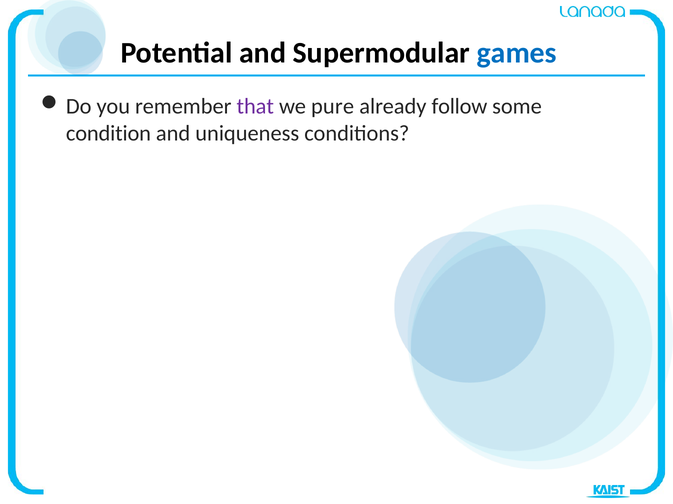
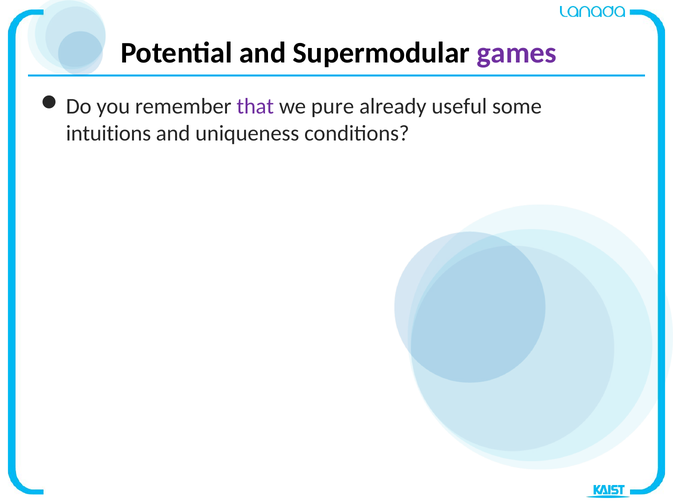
games colour: blue -> purple (517, 53)
follow: follow -> useful (459, 106)
condition: condition -> intuitions (108, 133)
